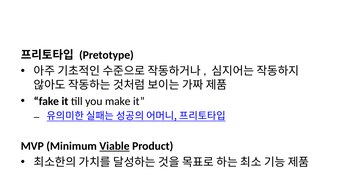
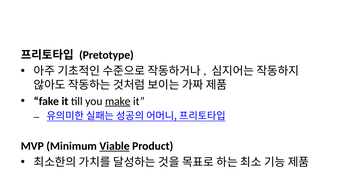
make underline: none -> present (118, 101)
